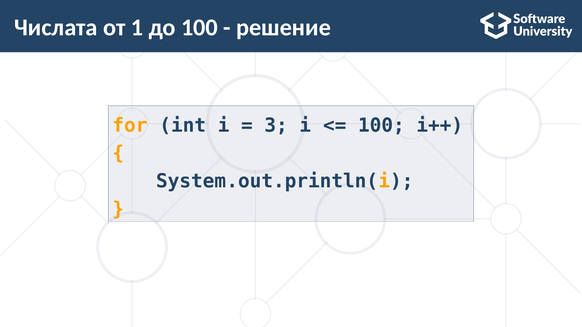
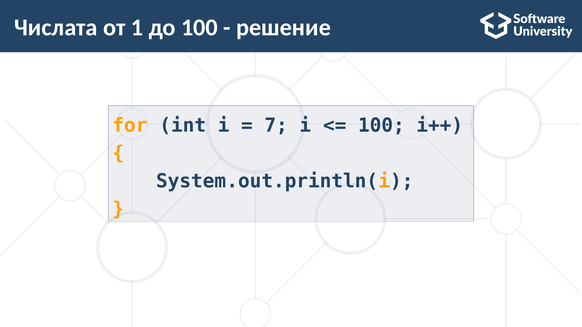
3: 3 -> 7 (276, 125)
